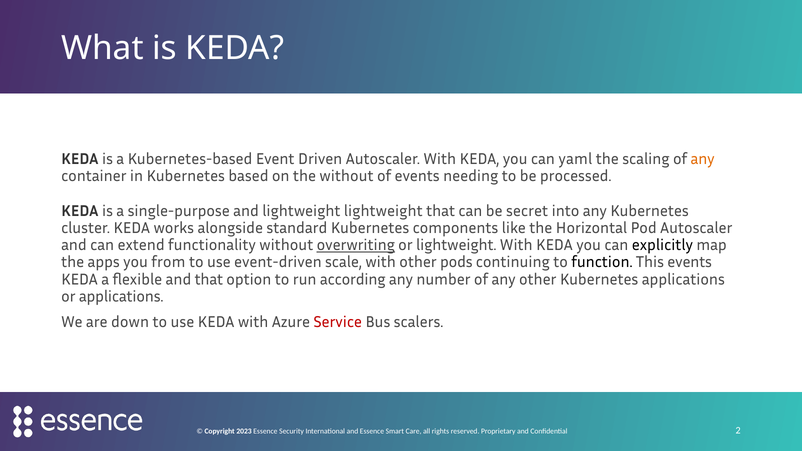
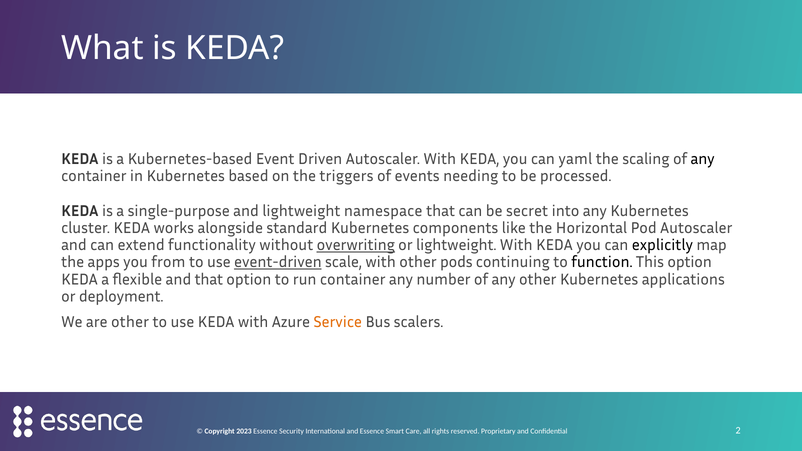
any colour: orange -> black (703, 159)
the without: without -> triggers (346, 176)
lightweight lightweight: lightweight -> namespace (383, 211)
event-driven underline: none -> present (278, 262)
This events: events -> option (690, 262)
run according: according -> container (353, 279)
or applications: applications -> deployment (121, 297)
are down: down -> other (130, 322)
Service colour: red -> orange (338, 322)
